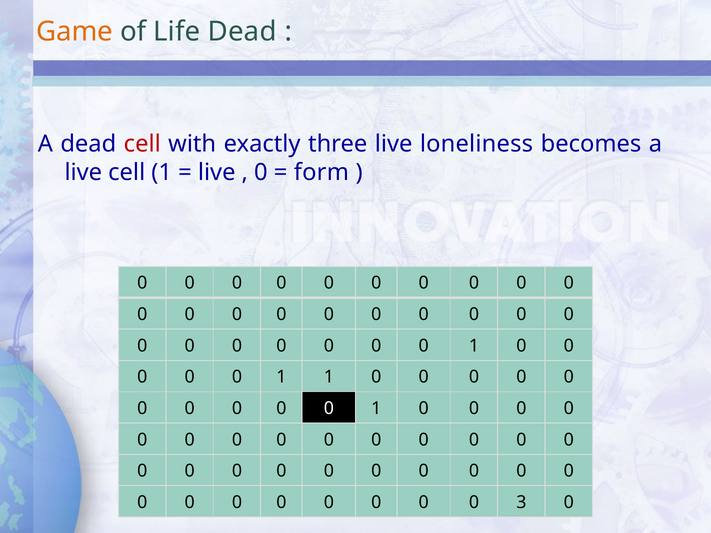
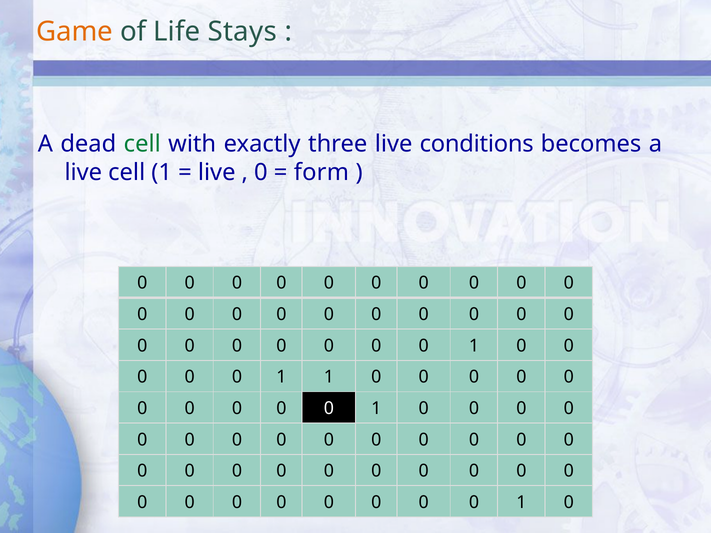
Life Dead: Dead -> Stays (242, 32)
cell colour: red -> green (142, 144)
loneliness: loneliness -> conditions (477, 144)
3: 3 -> 1 (521, 503)
